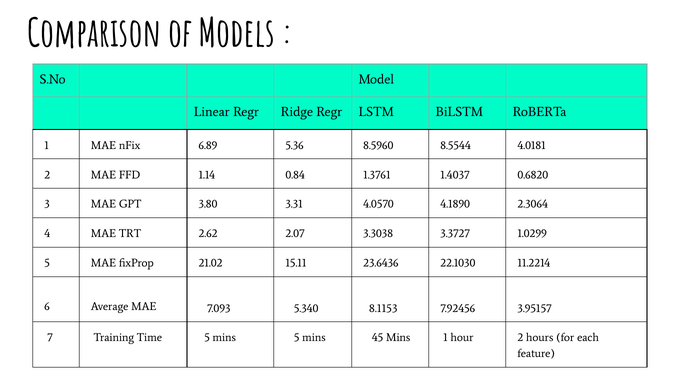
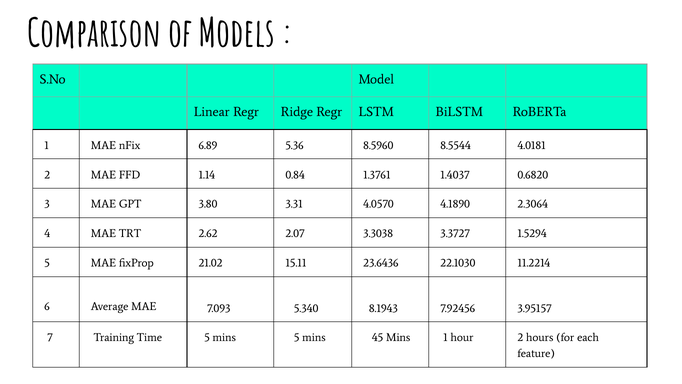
1.0299: 1.0299 -> 1.5294 (532, 233)
8.1153: 8.1153 -> 8.1943 (383, 308)
